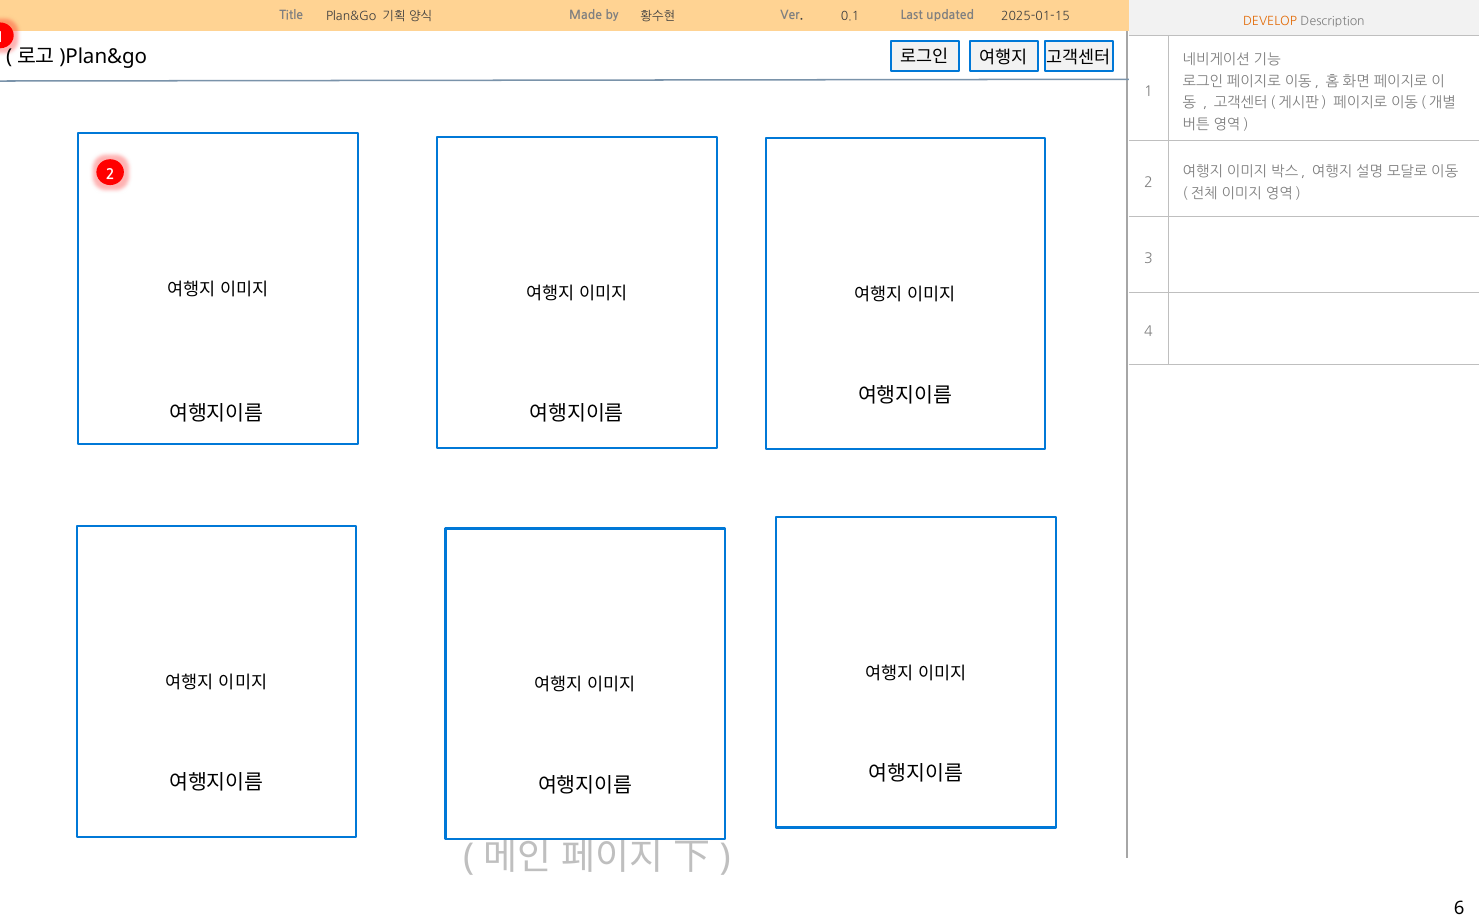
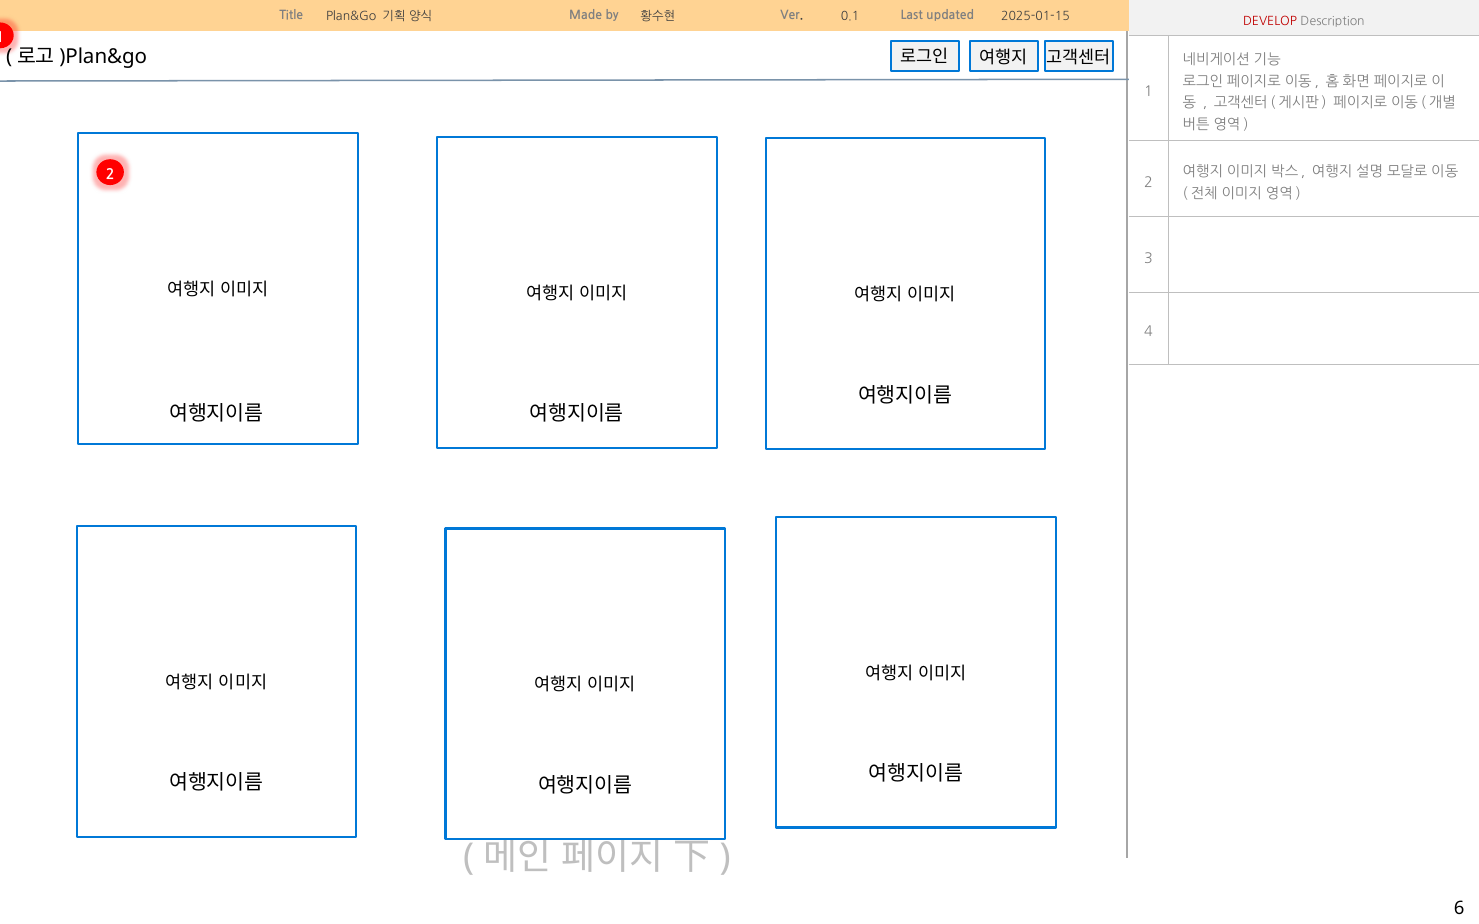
DEVELOP colour: orange -> red (1270, 21)
